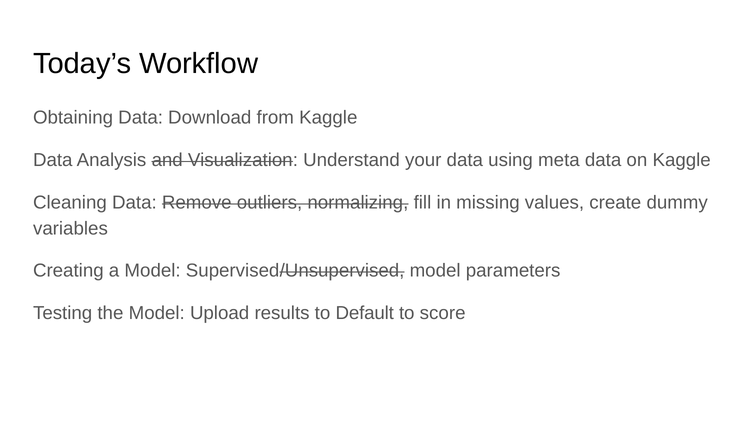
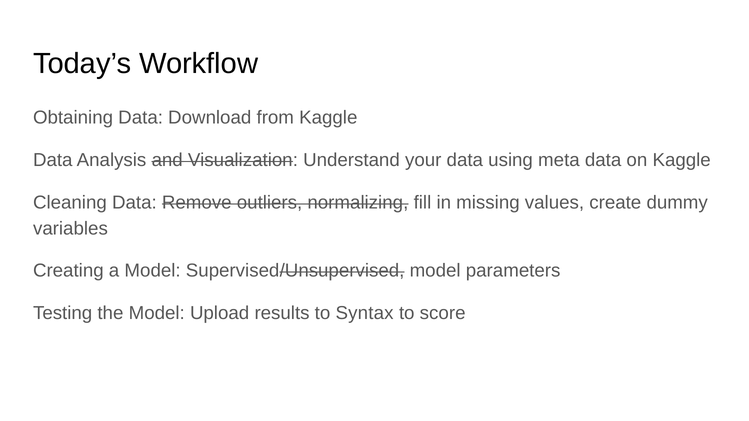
Default: Default -> Syntax (365, 313)
